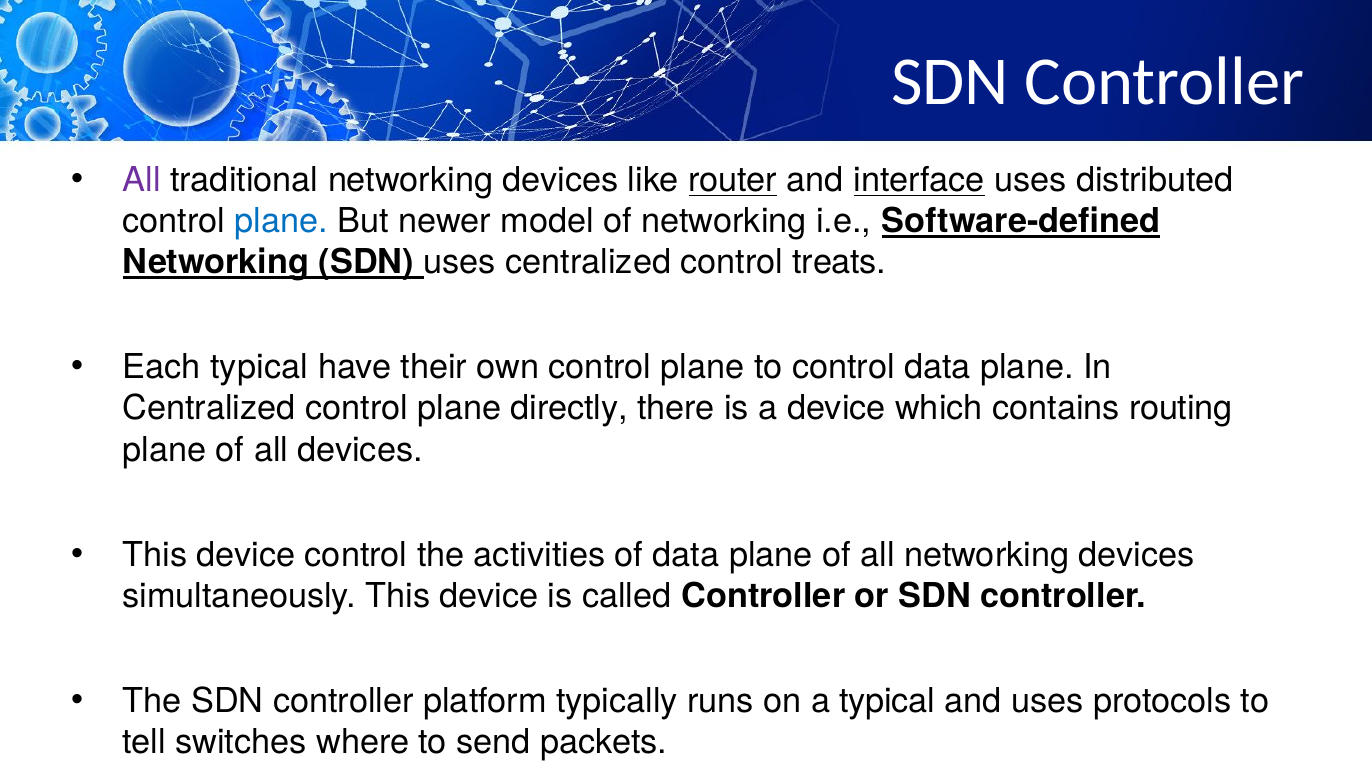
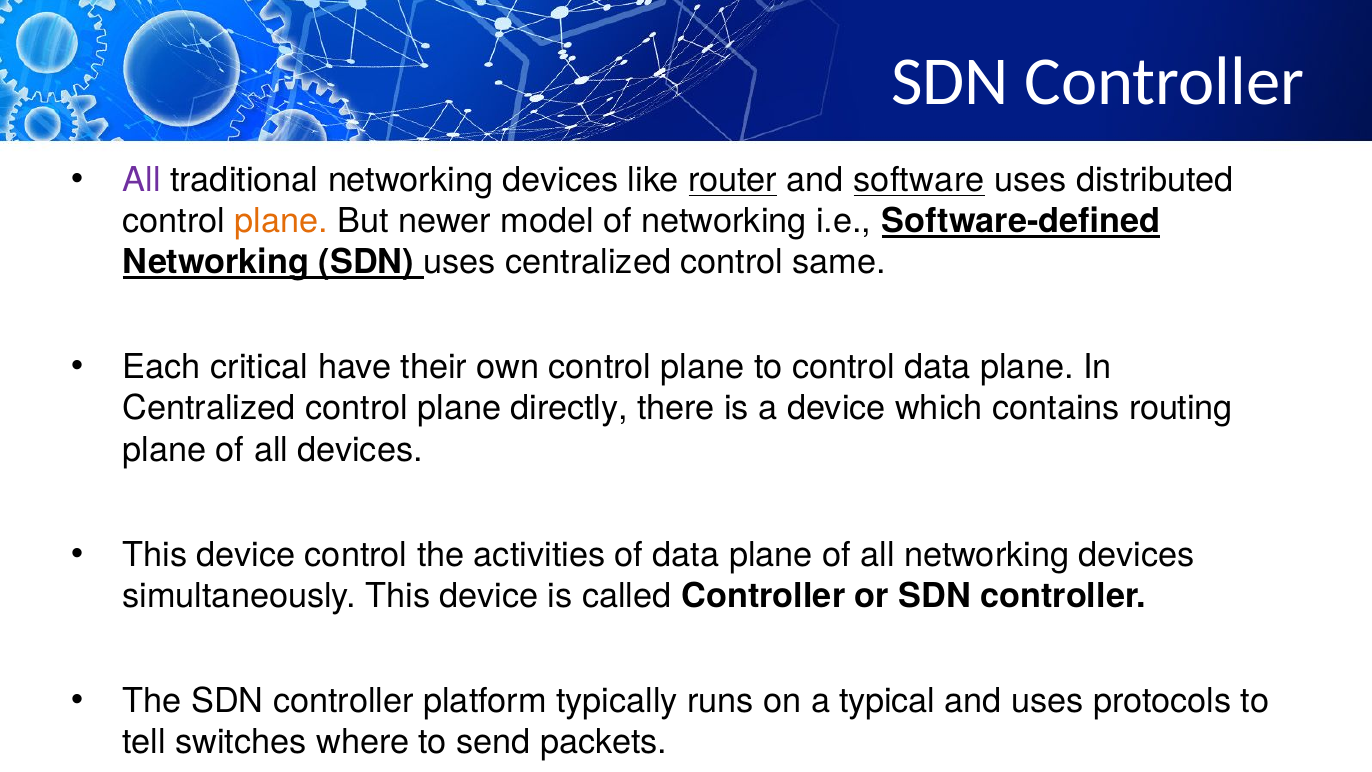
interface: interface -> software (919, 180)
plane colour: blue -> orange (281, 221)
treats: treats -> same (839, 262)
Each typical: typical -> critical (259, 367)
